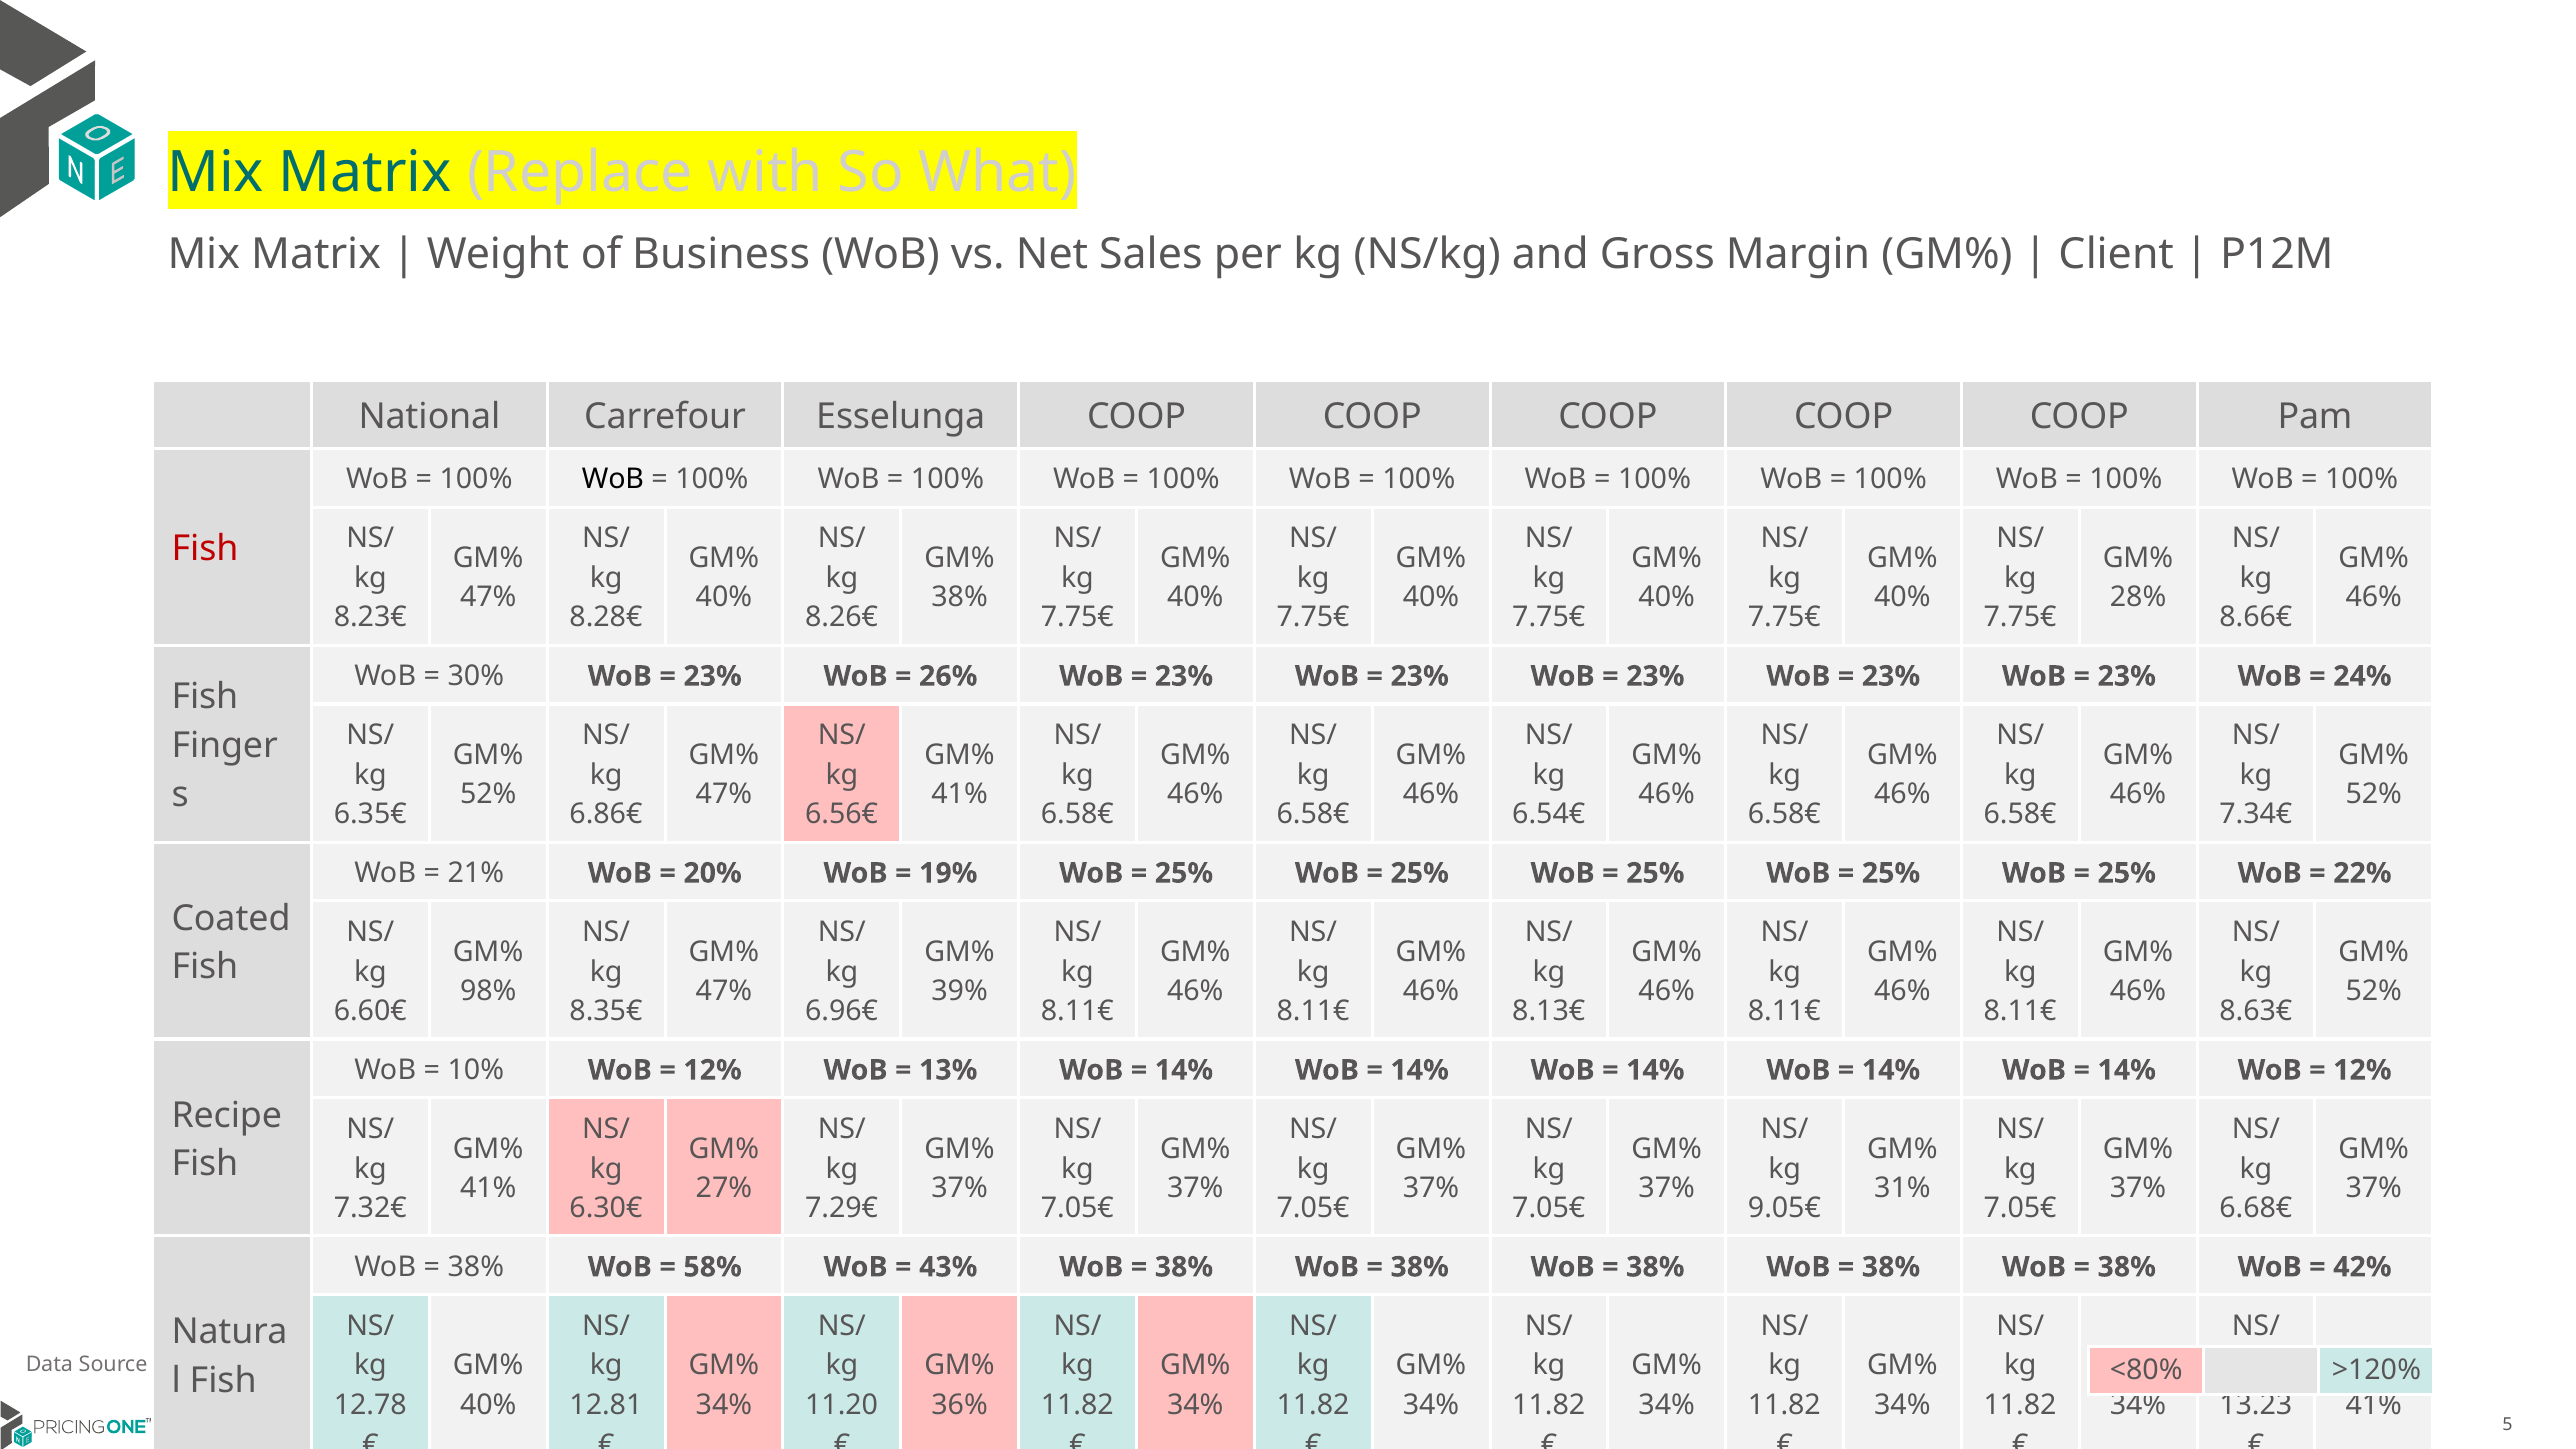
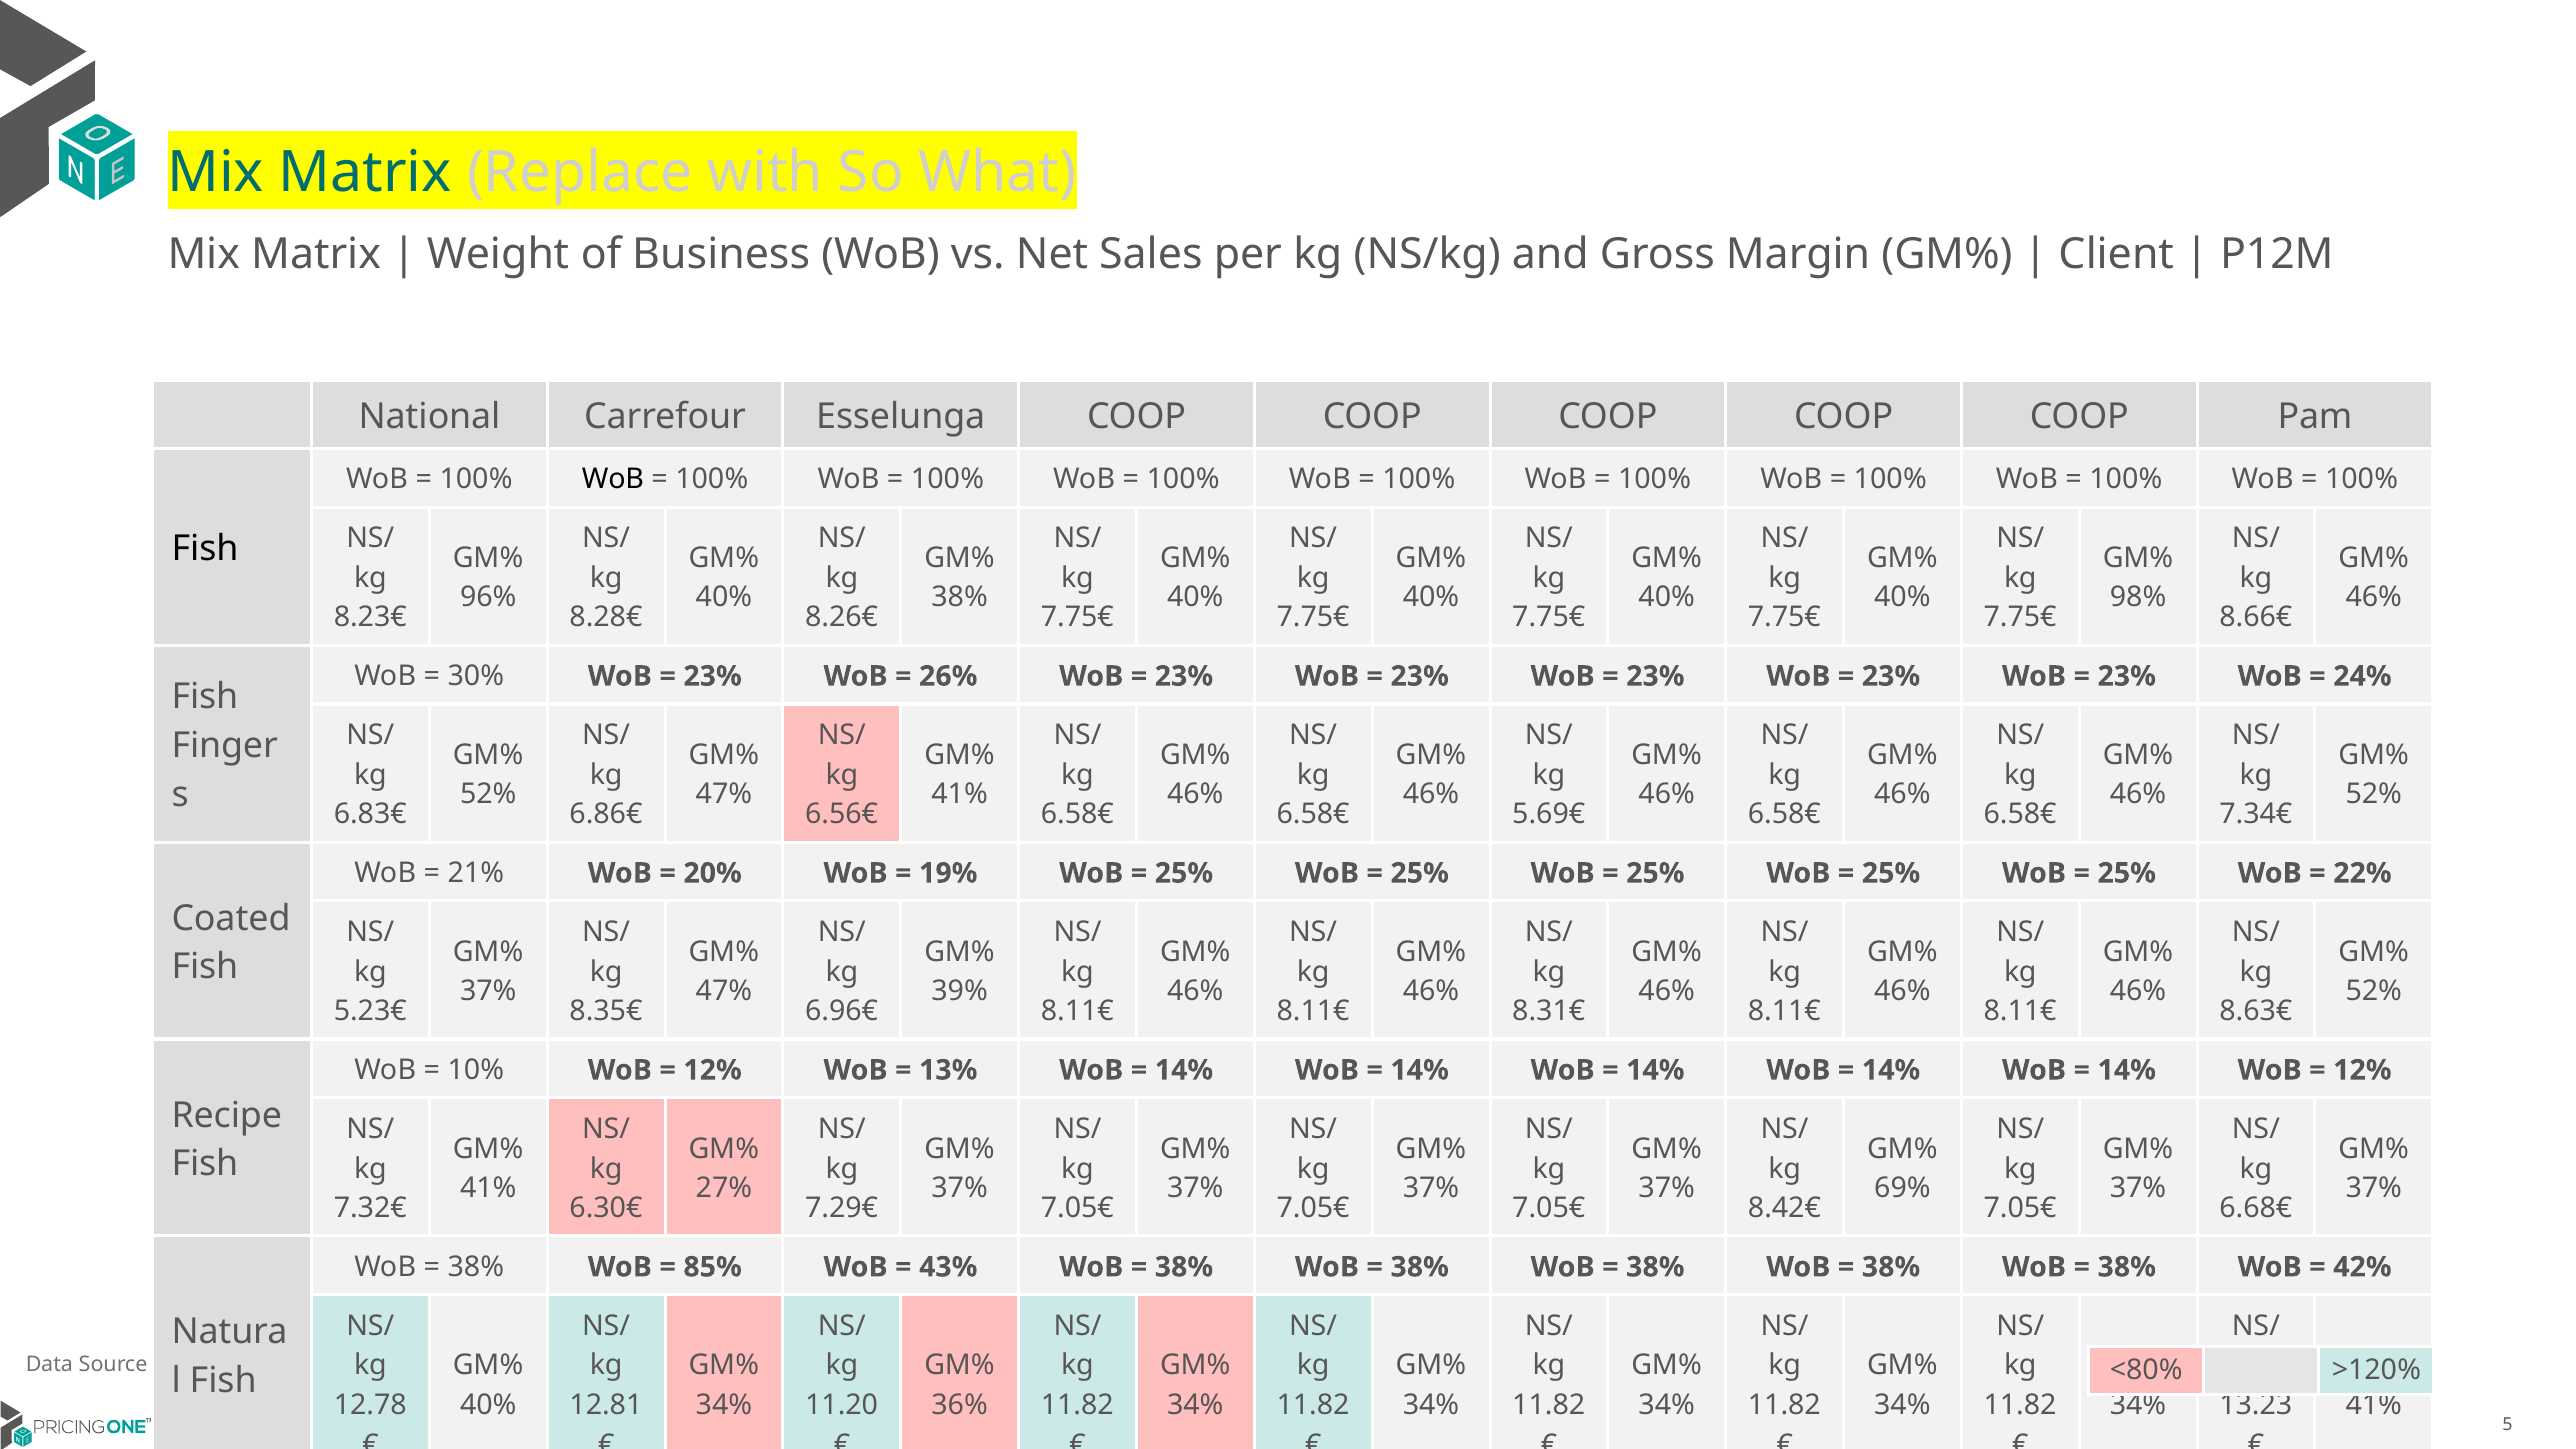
Fish colour: red -> black (205, 549)
47%: 47% -> 96% (488, 598)
28%: 28% -> 98% (2138, 598)
6.35€: 6.35€ -> 6.83€ (370, 814)
6.54€: 6.54€ -> 5.69€ (1549, 814)
98%: 98% -> 37% (488, 991)
6.60€: 6.60€ -> 5.23€ (370, 1011)
8.13€: 8.13€ -> 8.31€ (1549, 1011)
31%: 31% -> 69% (1902, 1188)
9.05€: 9.05€ -> 8.42€ (1784, 1208)
58%: 58% -> 85% (713, 1267)
